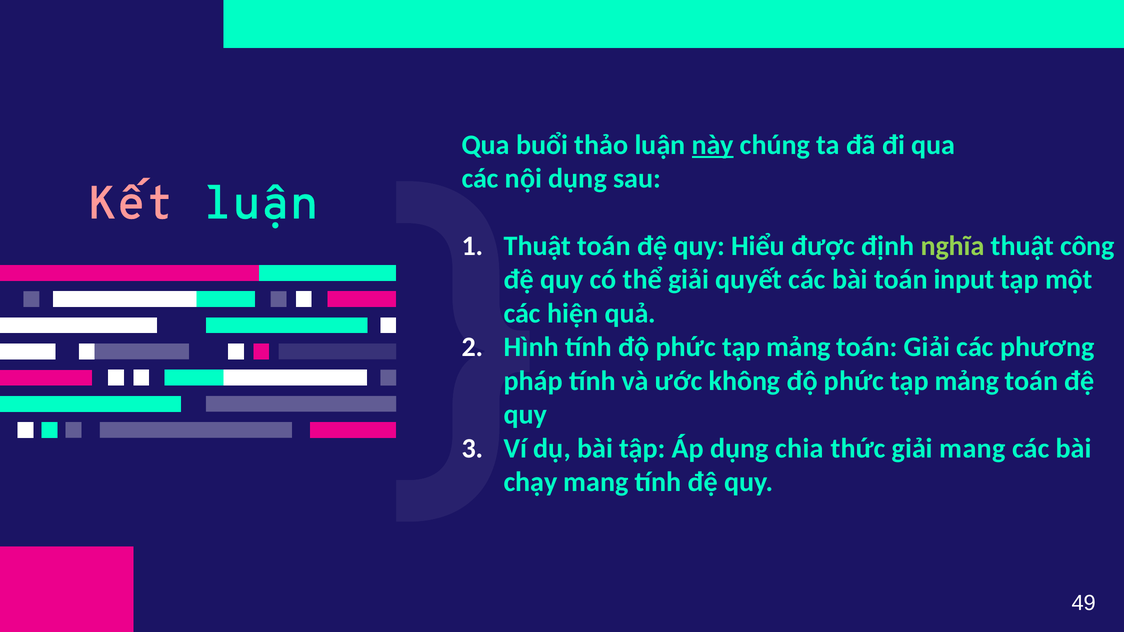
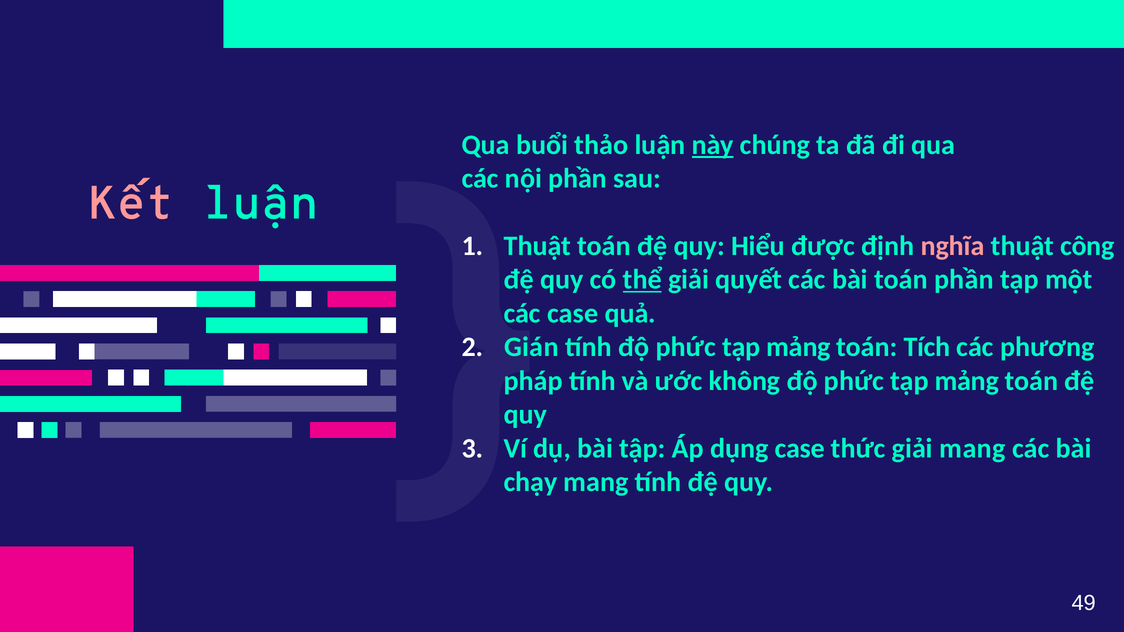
nội dụng: dụng -> phần (578, 179)
nghĩa colour: light green -> pink (953, 246)
thể underline: none -> present (642, 280)
toán input: input -> phần (964, 280)
các hiện: hiện -> case (573, 314)
Hình: Hình -> Gián (531, 347)
toán Giải: Giải -> Tích (927, 347)
dụng chia: chia -> case (800, 448)
